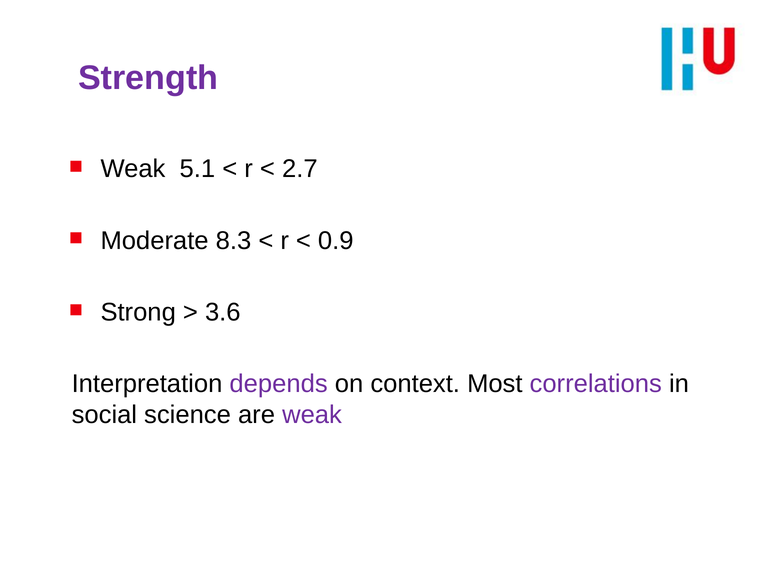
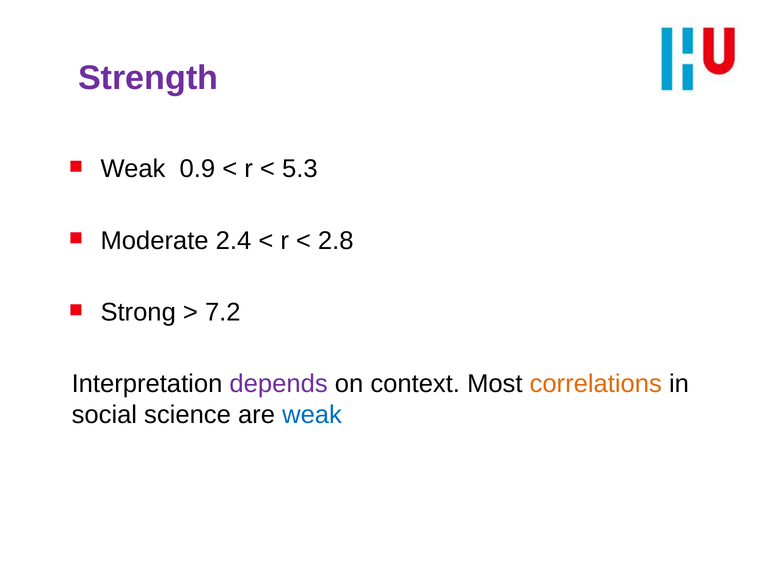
5.1: 5.1 -> 0.9 (197, 169)
2.7: 2.7 -> 5.3 (300, 169)
8.3: 8.3 -> 2.4 (233, 241)
0.9: 0.9 -> 2.8 (336, 241)
3.6: 3.6 -> 7.2 (223, 312)
correlations colour: purple -> orange (596, 384)
weak colour: purple -> blue (312, 415)
